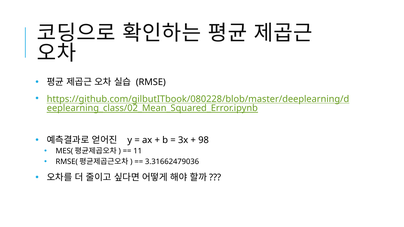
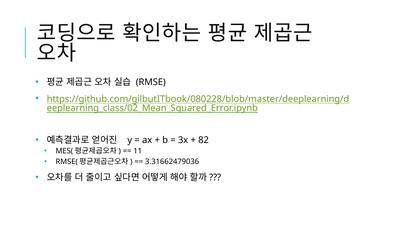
98: 98 -> 82 (204, 140)
